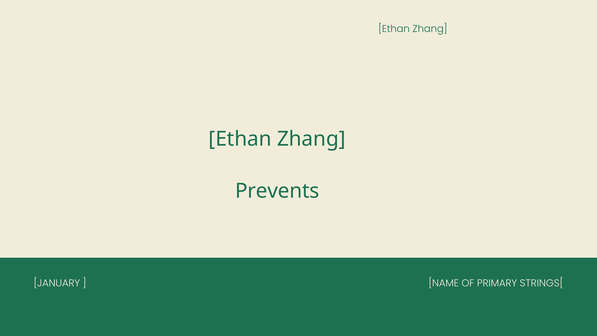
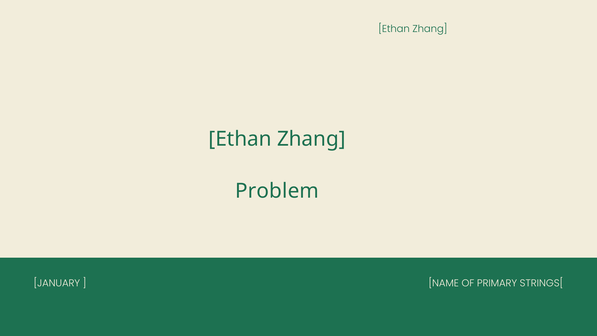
Prevents: Prevents -> Problem (277, 191)
